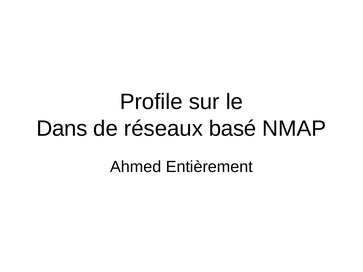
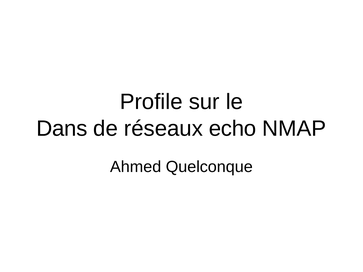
basé: basé -> echo (233, 129)
Entièrement: Entièrement -> Quelconque (209, 167)
